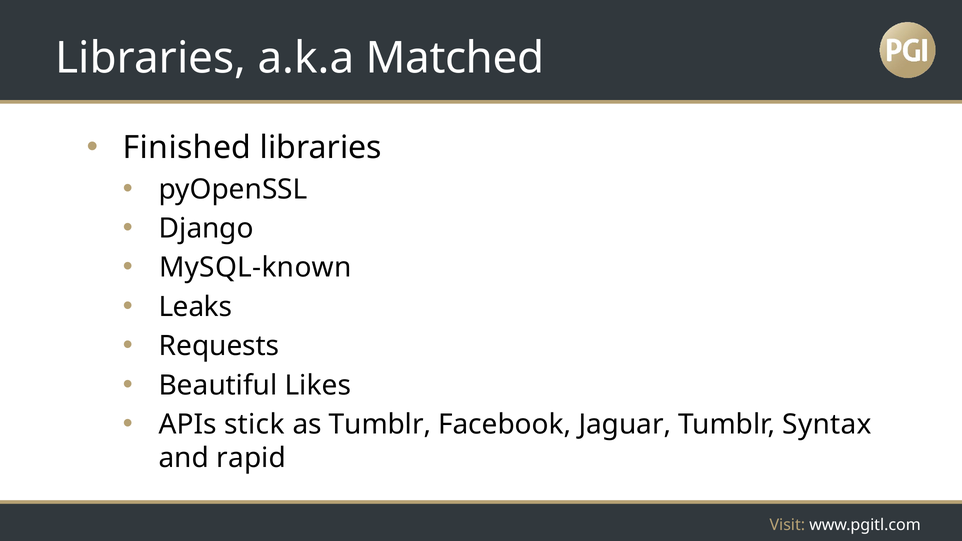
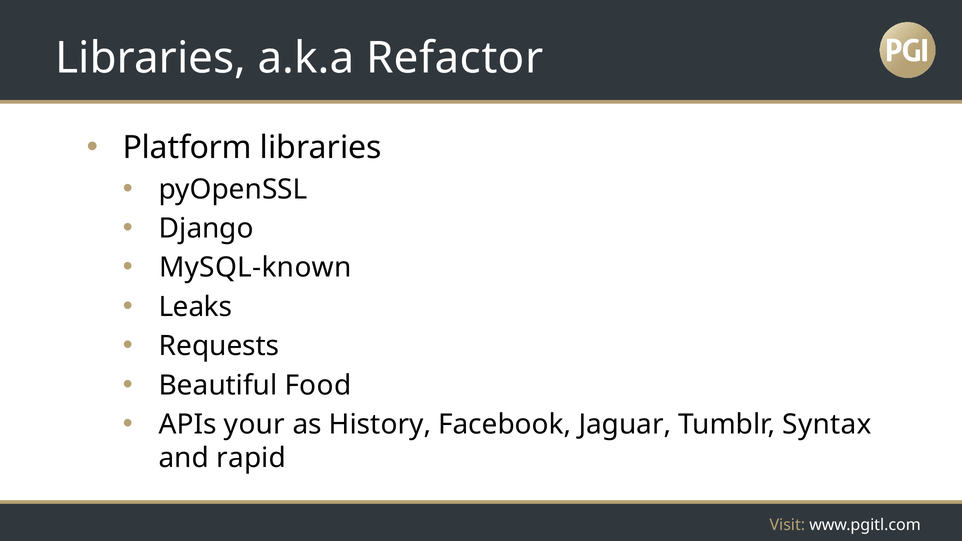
Matched: Matched -> Refactor (455, 58)
Finished: Finished -> Platform (187, 148)
Likes: Likes -> Food (318, 385)
stick: stick -> your (254, 425)
as Tumblr: Tumblr -> History (380, 425)
